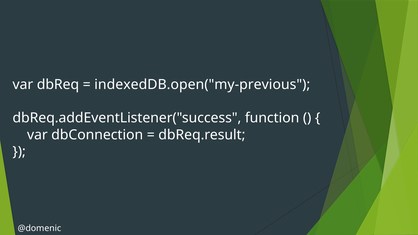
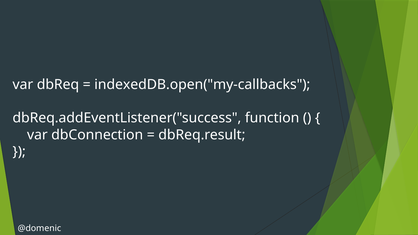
indexedDB.open("my-previous: indexedDB.open("my-previous -> indexedDB.open("my-callbacks (202, 85)
